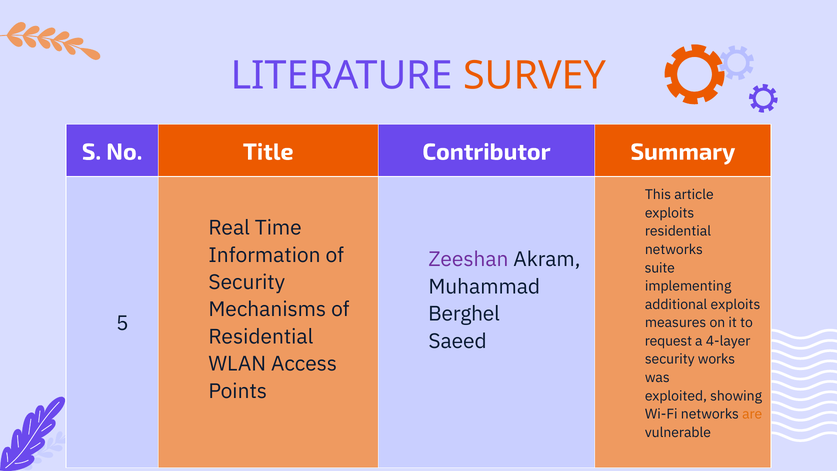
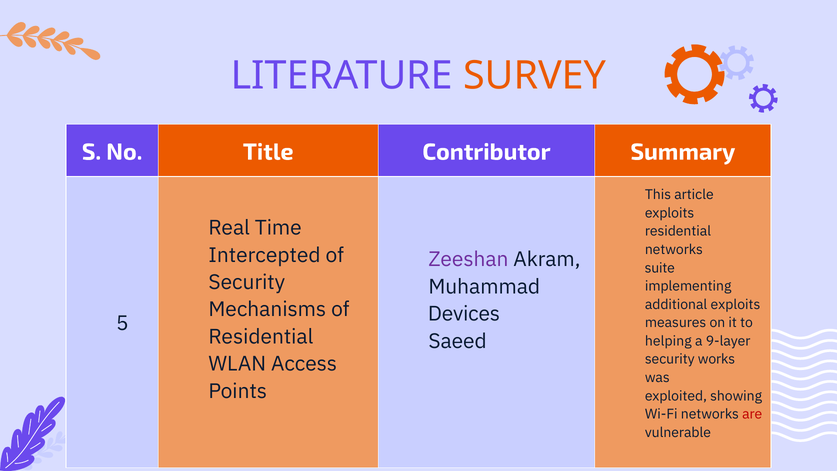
Information: Information -> Intercepted (265, 255)
Berghel: Berghel -> Devices (464, 314)
request: request -> helping (668, 341)
4-layer: 4-layer -> 9-layer (728, 341)
are colour: orange -> red (752, 414)
